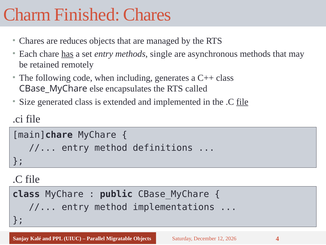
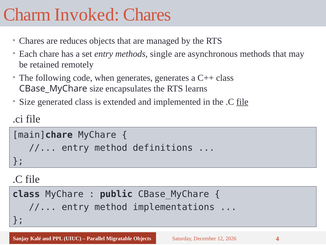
Finished: Finished -> Invoked (87, 14)
has underline: present -> none (67, 54)
when including: including -> generates (135, 78)
CBase_MyChare else: else -> size (96, 89)
called: called -> learns (196, 89)
